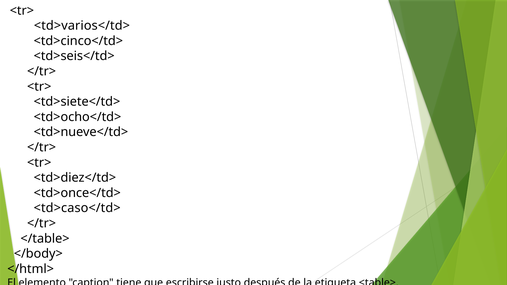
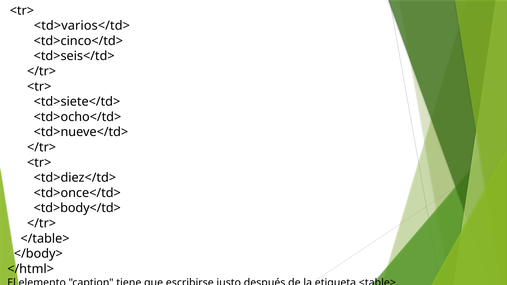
<td>caso</td>: <td>caso</td> -> <td>body</td> (77, 208)
